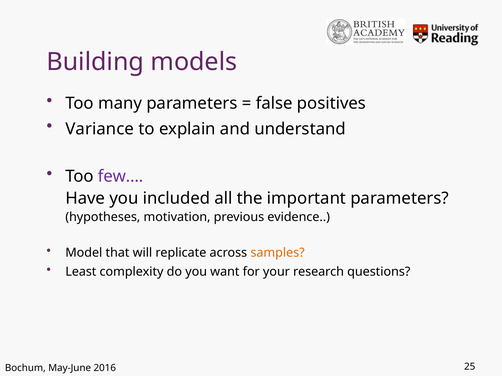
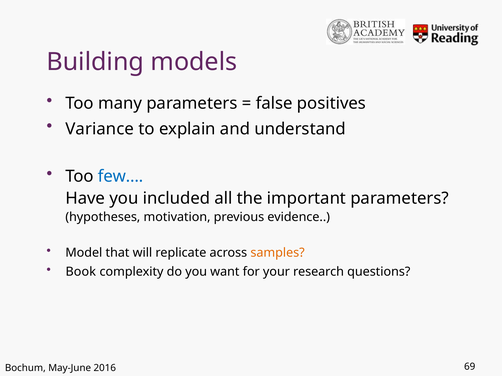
few… colour: purple -> blue (121, 176)
Least: Least -> Book (81, 272)
25: 25 -> 69 (470, 367)
